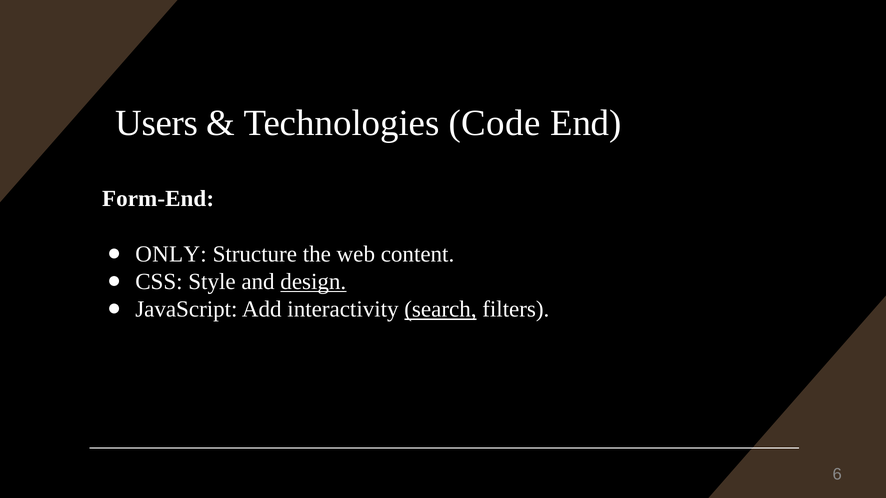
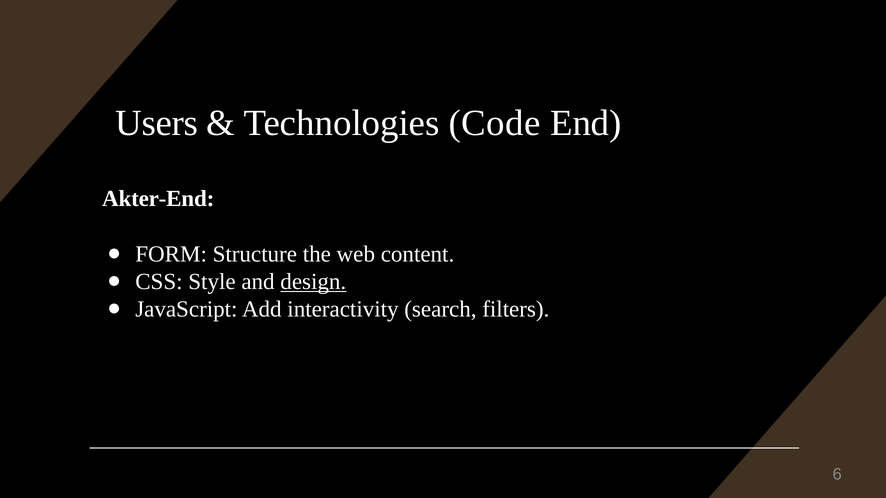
Form-End: Form-End -> Akter-End (158, 199)
ONLY: ONLY -> FORM (171, 254)
search underline: present -> none (440, 309)
